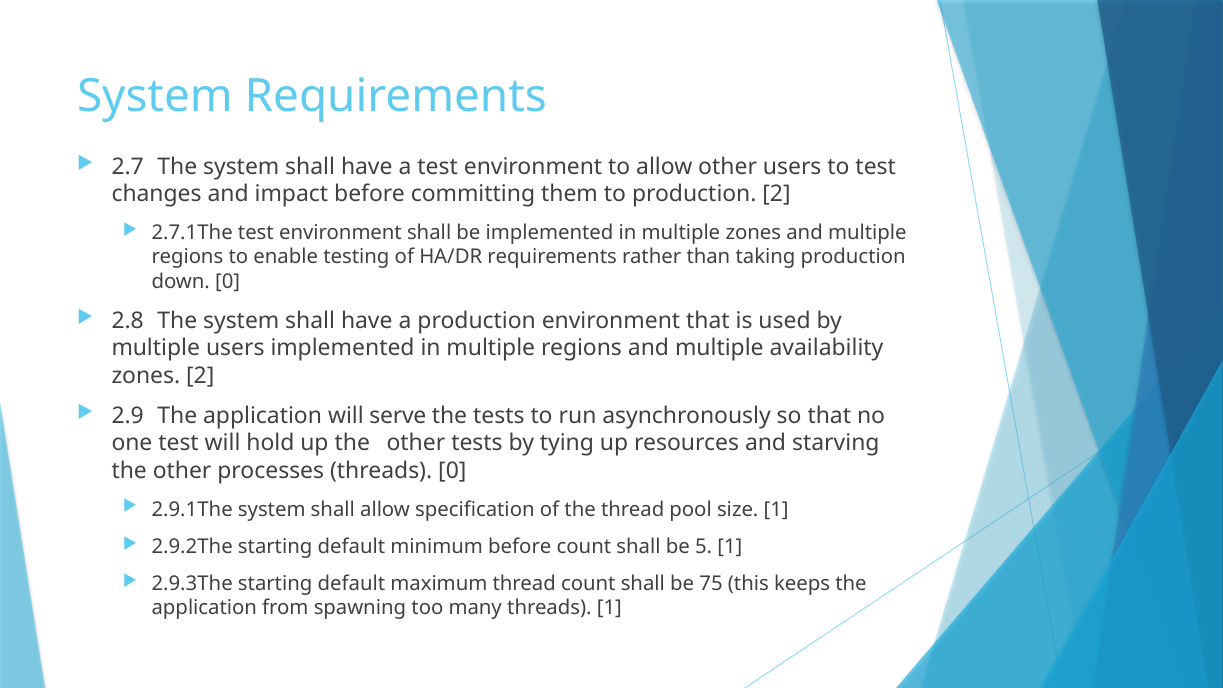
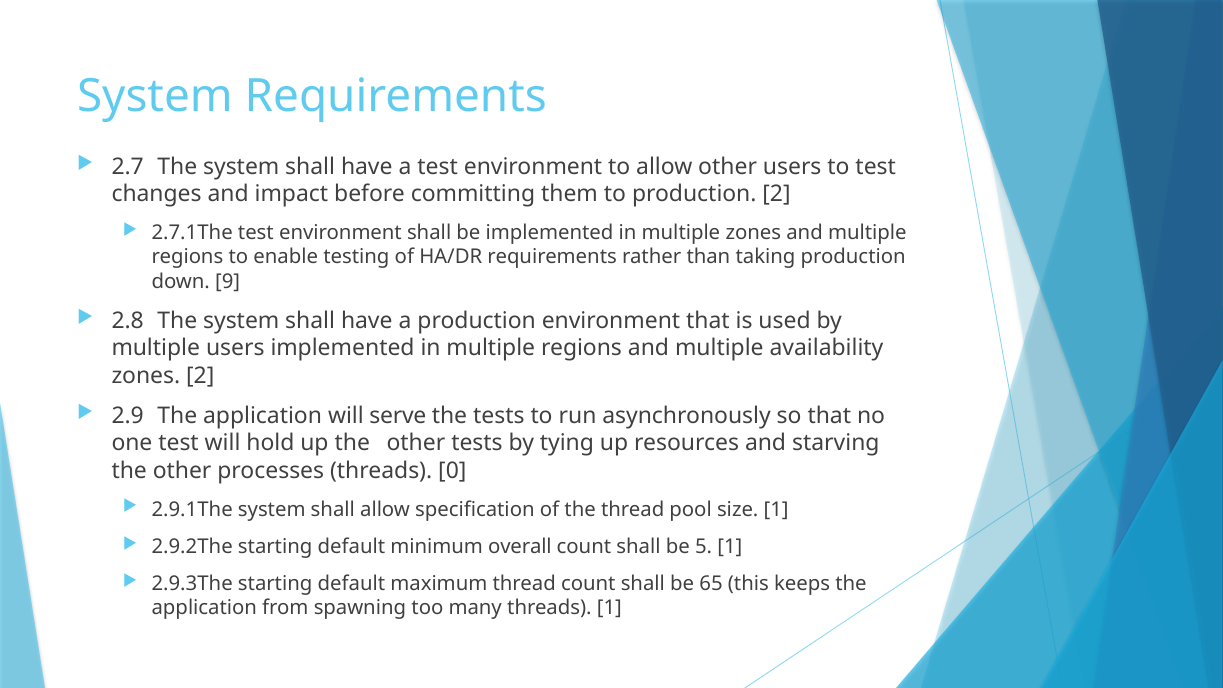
down 0: 0 -> 9 (228, 282)
minimum before: before -> overall (520, 547)
75: 75 -> 65 (711, 584)
